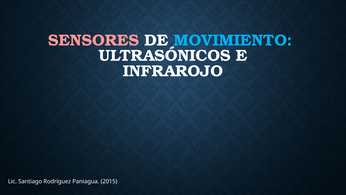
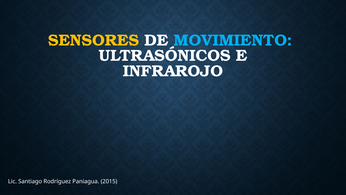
SENSORES colour: pink -> yellow (94, 40)
